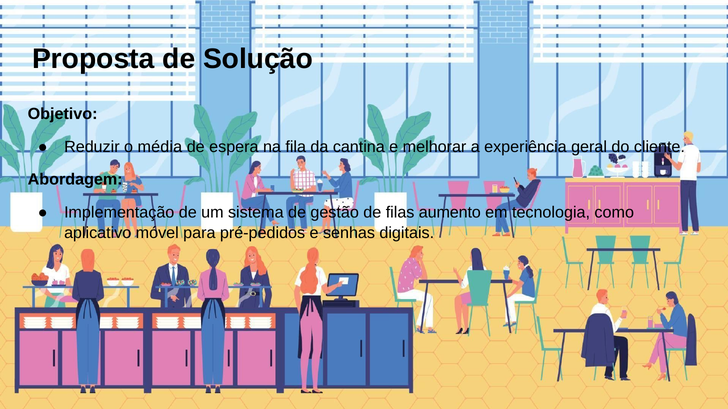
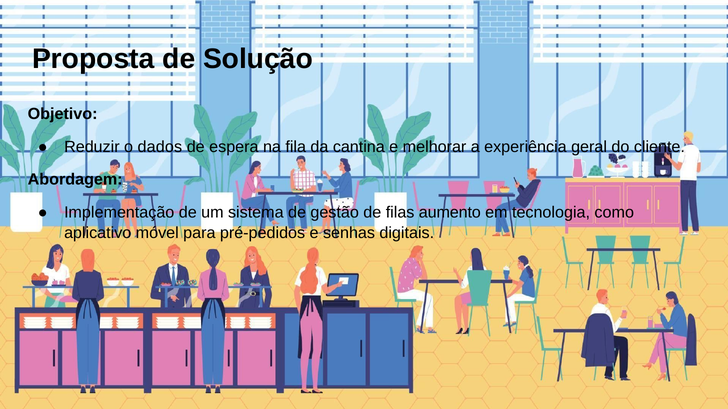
média: média -> dados (160, 147)
